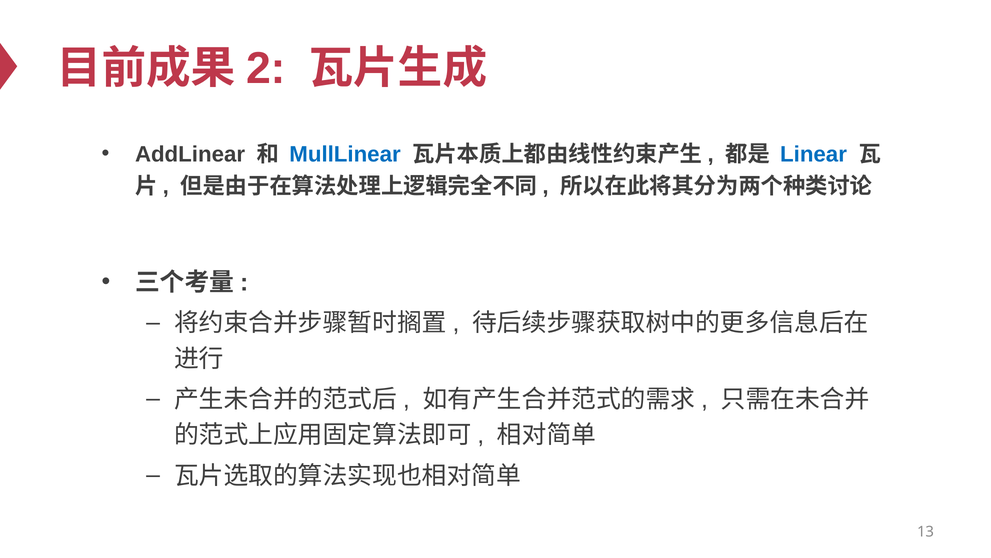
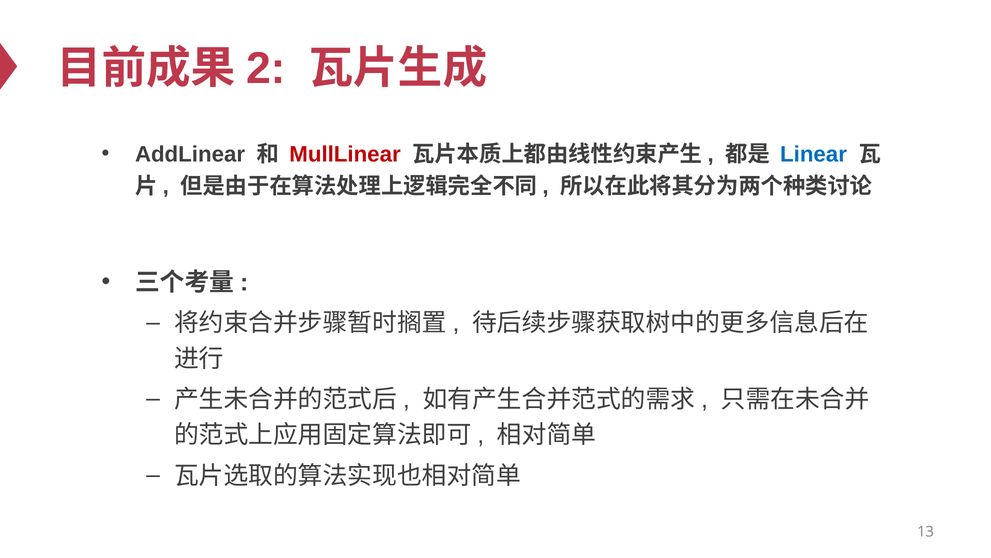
MullLinear colour: blue -> red (345, 154)
